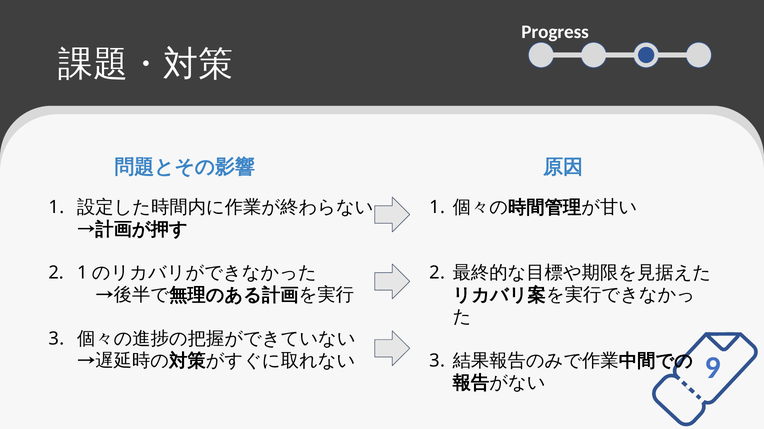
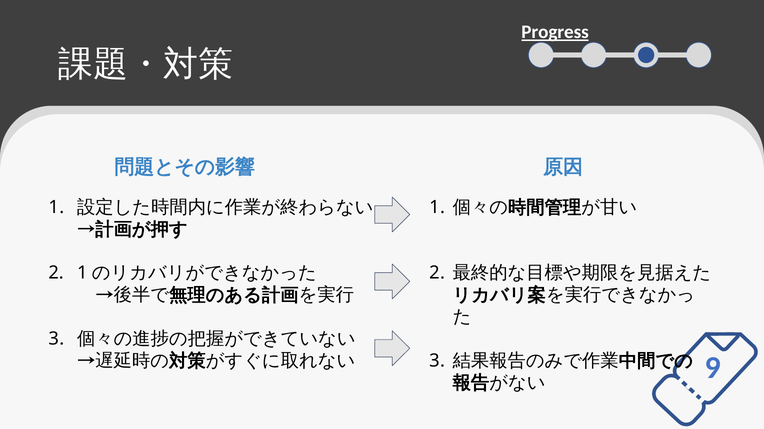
Progress underline: none -> present (555, 32)
